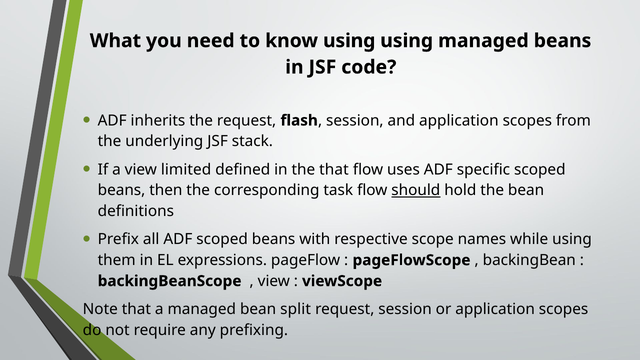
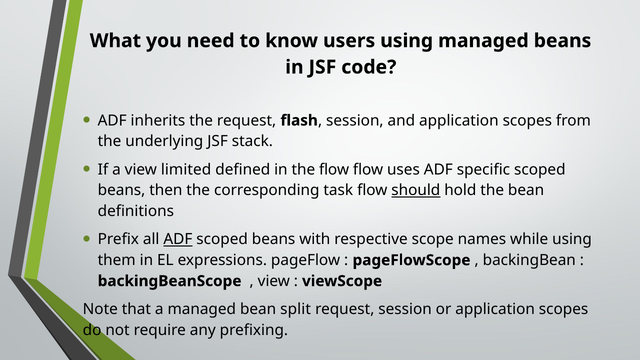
know using: using -> users (349, 41)
the that: that -> flow (334, 169)
ADF underline: none -> present (178, 239)
